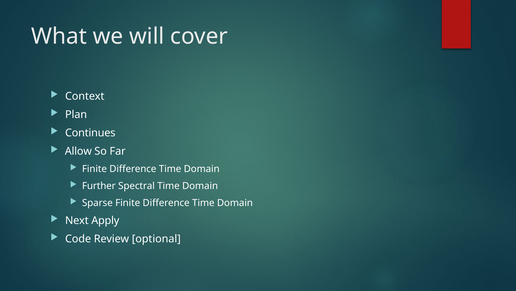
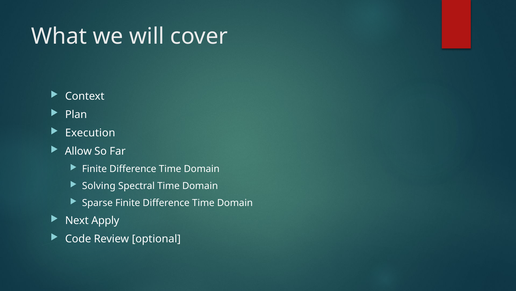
Continues: Continues -> Execution (90, 133)
Further: Further -> Solving (99, 185)
